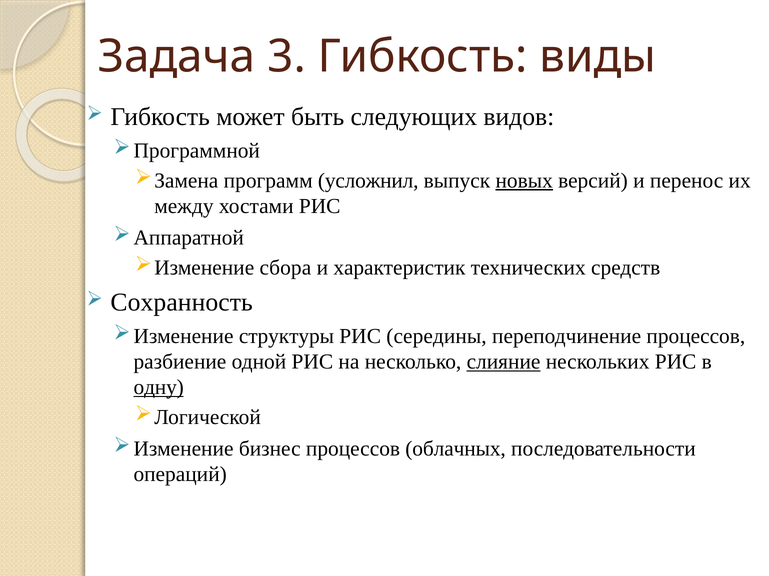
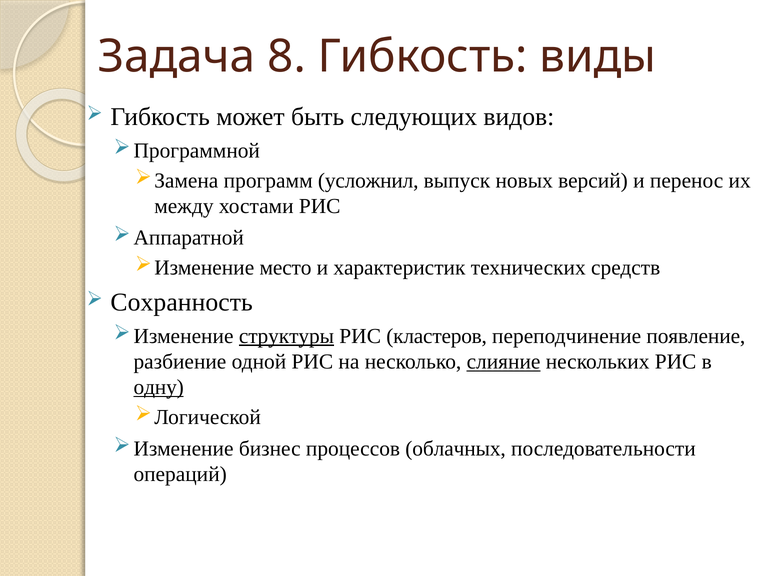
3: 3 -> 8 (287, 57)
новых underline: present -> none (524, 181)
сбора: сбора -> место (286, 268)
структуры underline: none -> present (286, 337)
середины: середины -> кластеров (437, 337)
переподчинение процессов: процессов -> появление (696, 337)
